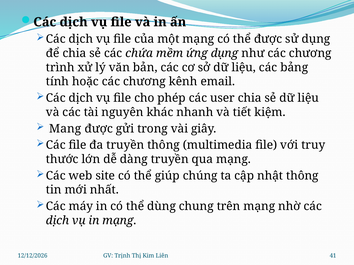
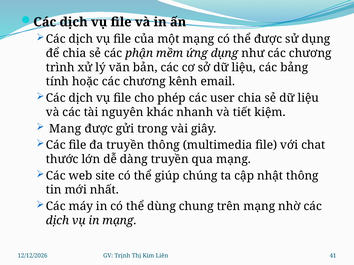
chứa: chứa -> phận (139, 53)
truy: truy -> chat (313, 145)
